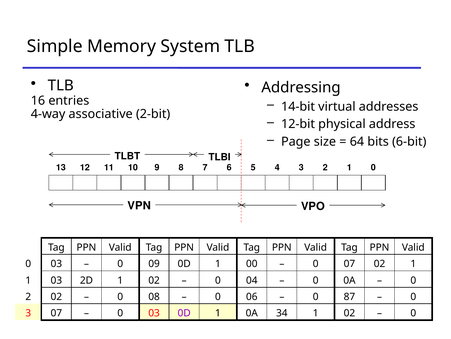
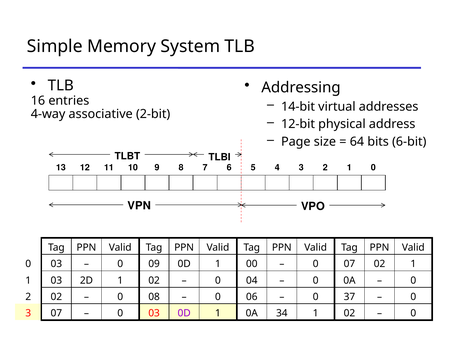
87: 87 -> 37 (349, 296)
